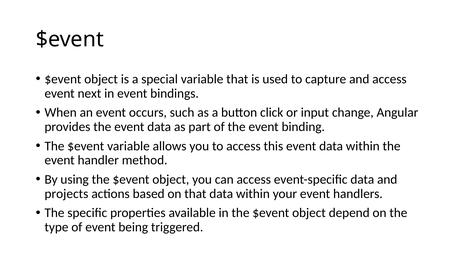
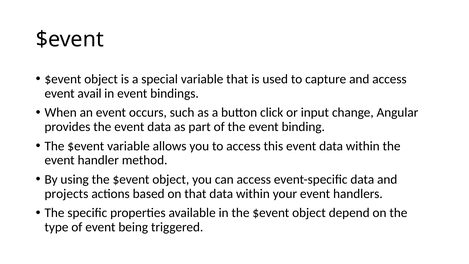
next: next -> avail (90, 93)
